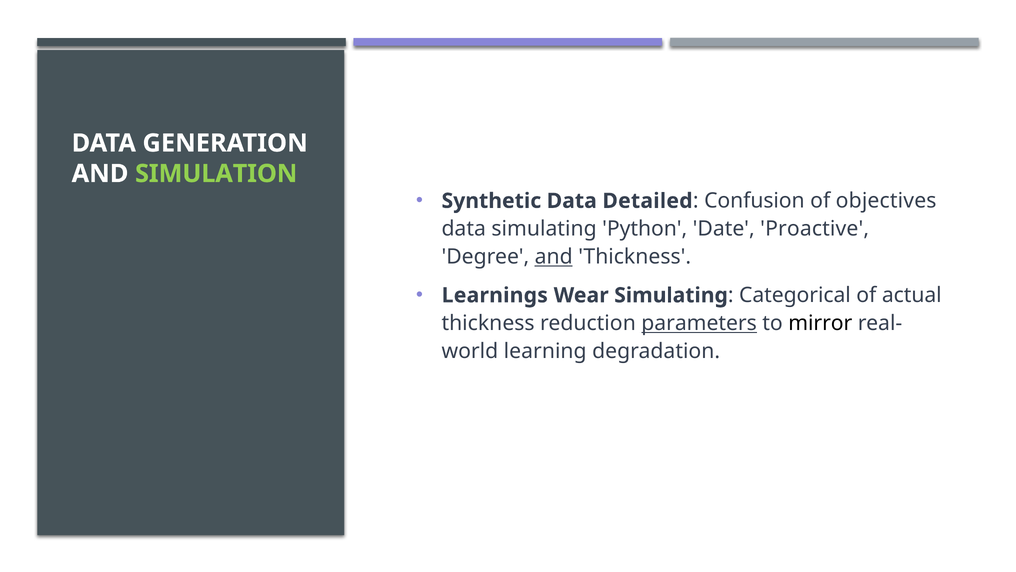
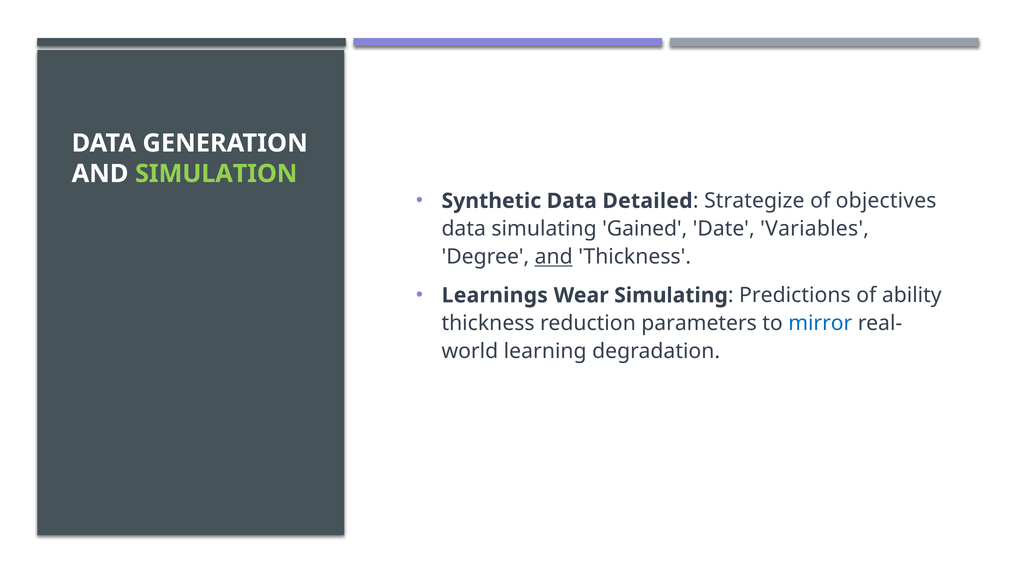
Confusion: Confusion -> Strategize (754, 201)
Python: Python -> Gained (645, 229)
Proactive: Proactive -> Variables (815, 229)
Categorical: Categorical -> Predictions (795, 295)
actual: actual -> ability (912, 295)
parameters underline: present -> none (699, 323)
mirror colour: black -> blue (820, 323)
